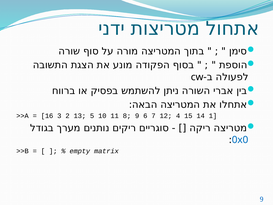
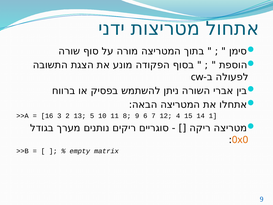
0x0 colour: blue -> orange (240, 140)
